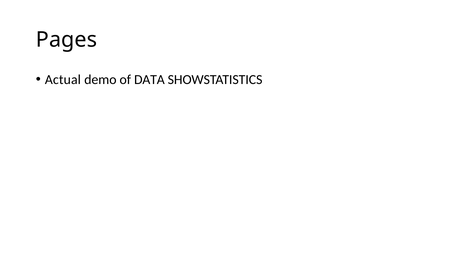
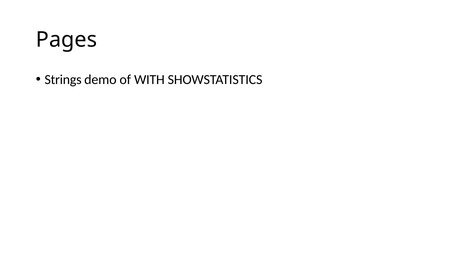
Actual: Actual -> Strings (63, 80)
DATA: DATA -> WITH (149, 80)
